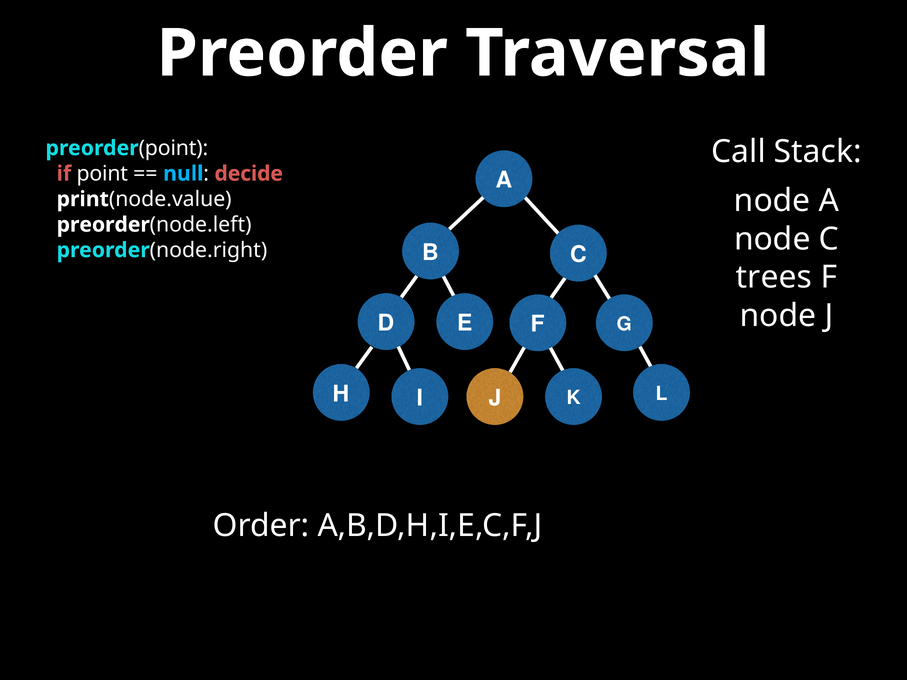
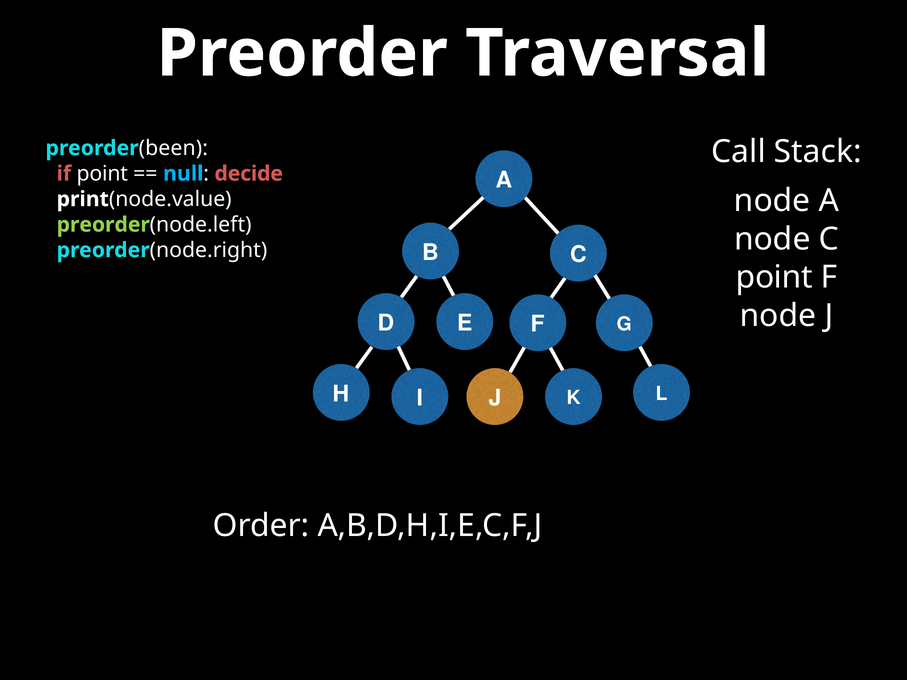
preorder point: point -> been (173, 148)
preorder colour: white -> light green (103, 225)
trees: trees -> point (774, 277)
